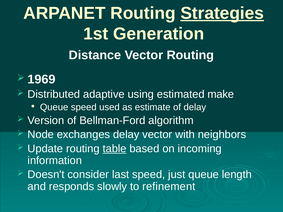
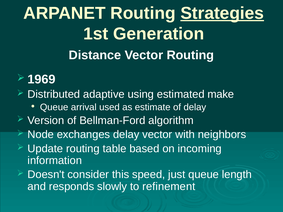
Queue speed: speed -> arrival (84, 107)
table underline: present -> none (115, 149)
last: last -> this (121, 175)
